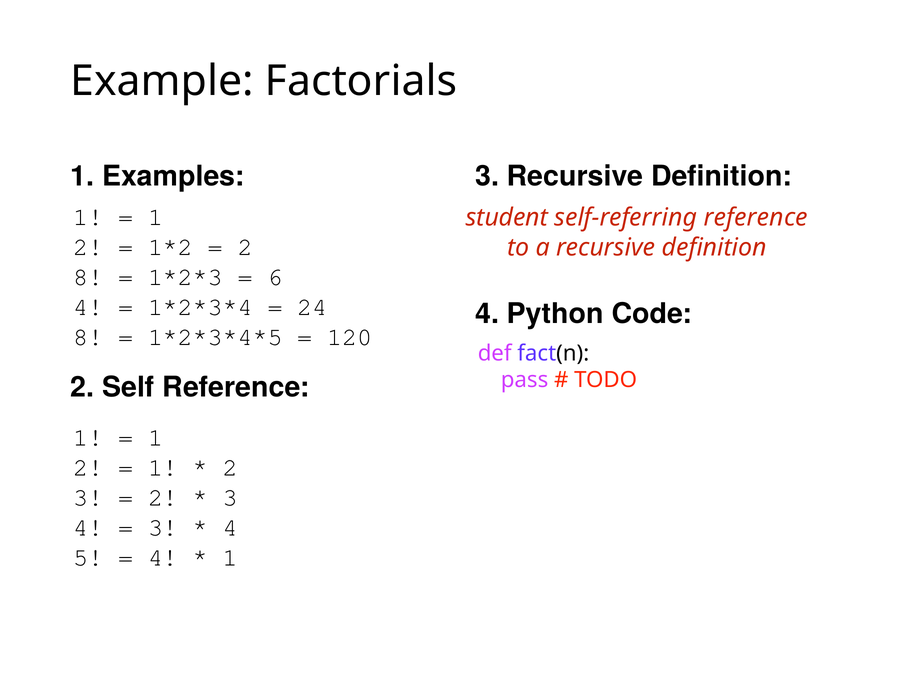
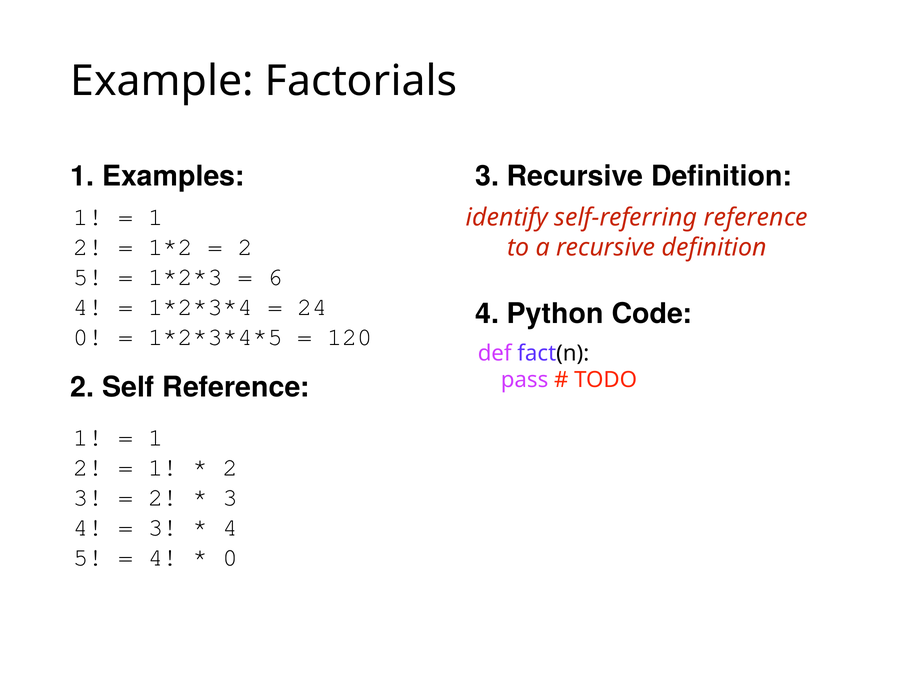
student: student -> identify (507, 217)
8: 8 -> 5 (88, 277)
8: 8 -> 0 (88, 337)
1: 1 -> 0 (230, 557)
